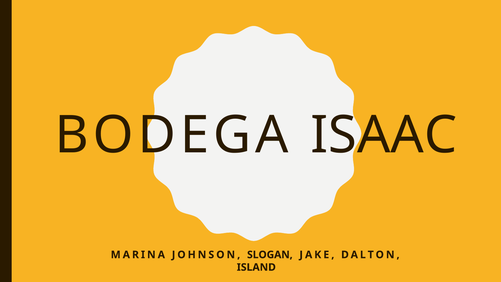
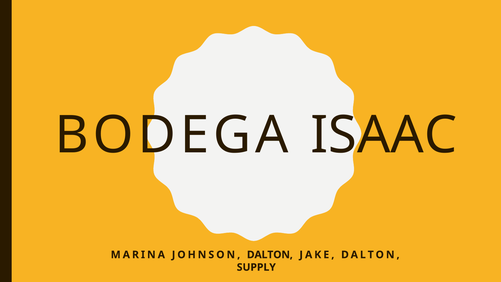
JOHNSON SLOGAN: SLOGAN -> DALTON (270, 255)
ISLAND: ISLAND -> SUPPLY (256, 267)
